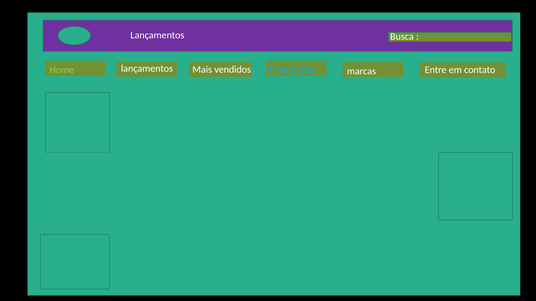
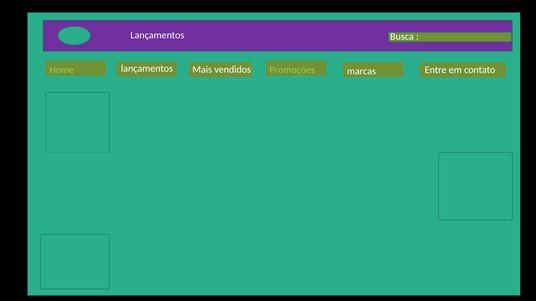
Promoções colour: light blue -> light green (292, 70)
